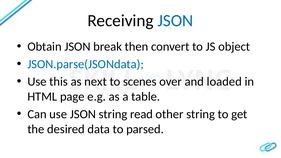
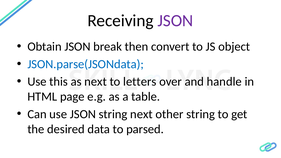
JSON colour: blue -> purple (175, 21)
scenes: scenes -> letters (140, 82)
loaded: loaded -> handle (224, 82)
string read: read -> next (141, 114)
